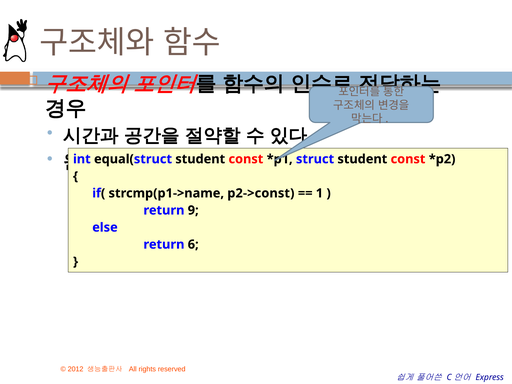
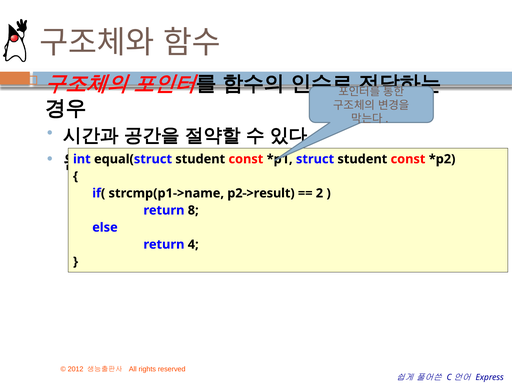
p2->const: p2->const -> p2->result (261, 193)
1: 1 -> 2 (319, 193)
9: 9 -> 8 (193, 210)
6: 6 -> 4 (193, 244)
